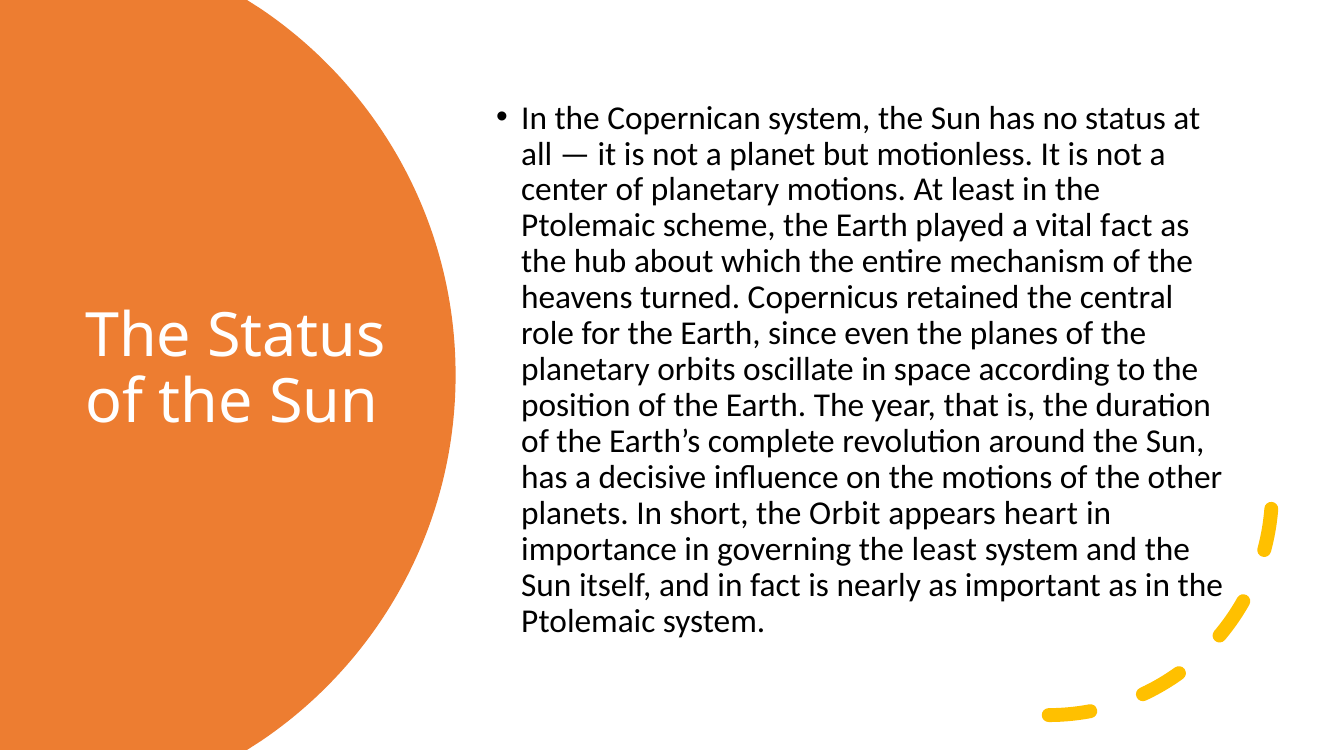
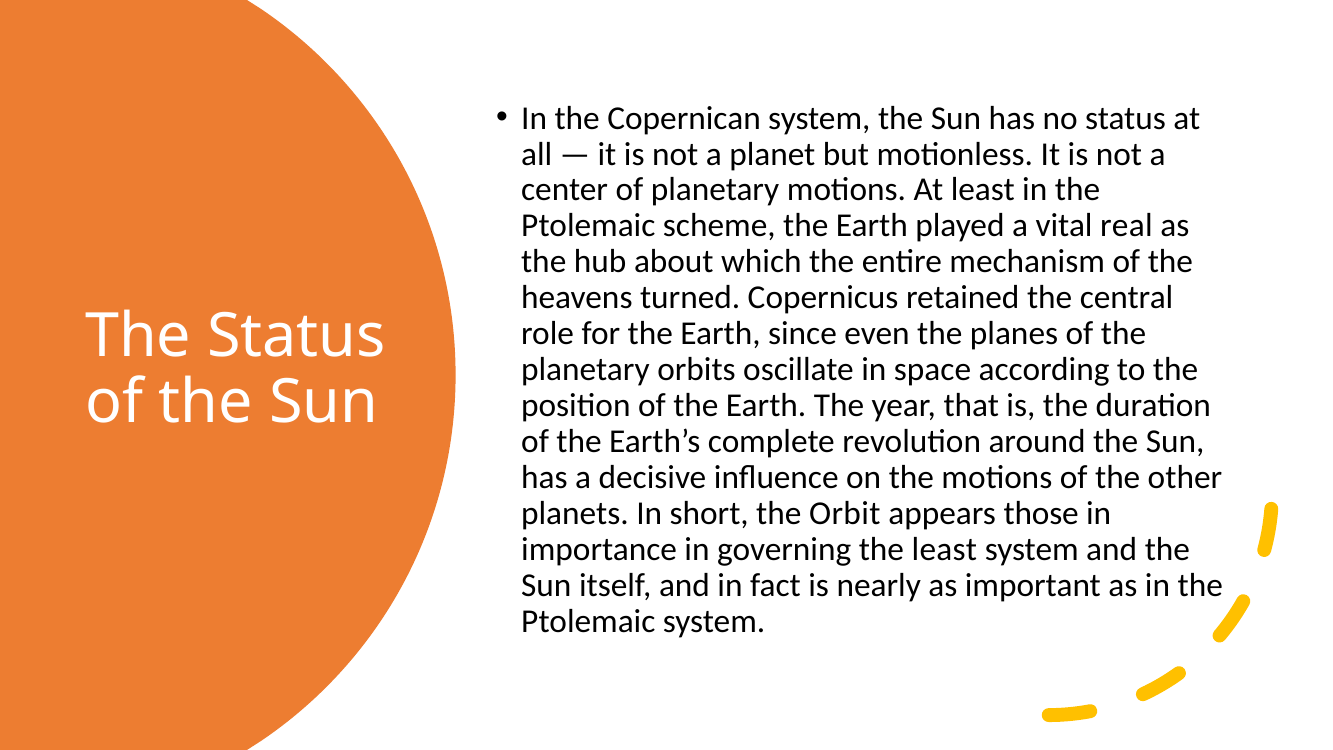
vital fact: fact -> real (1126, 226)
heart: heart -> those (1041, 514)
